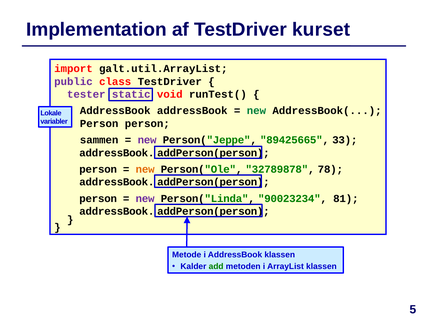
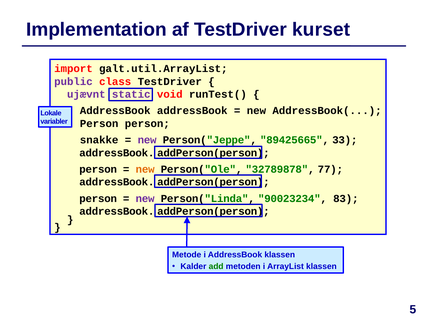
tester: tester -> ujævnt (86, 94)
new colour: green -> black (256, 111)
sammen: sammen -> snakke (99, 140)
78: 78 -> 77 (330, 169)
81: 81 -> 83 (346, 198)
